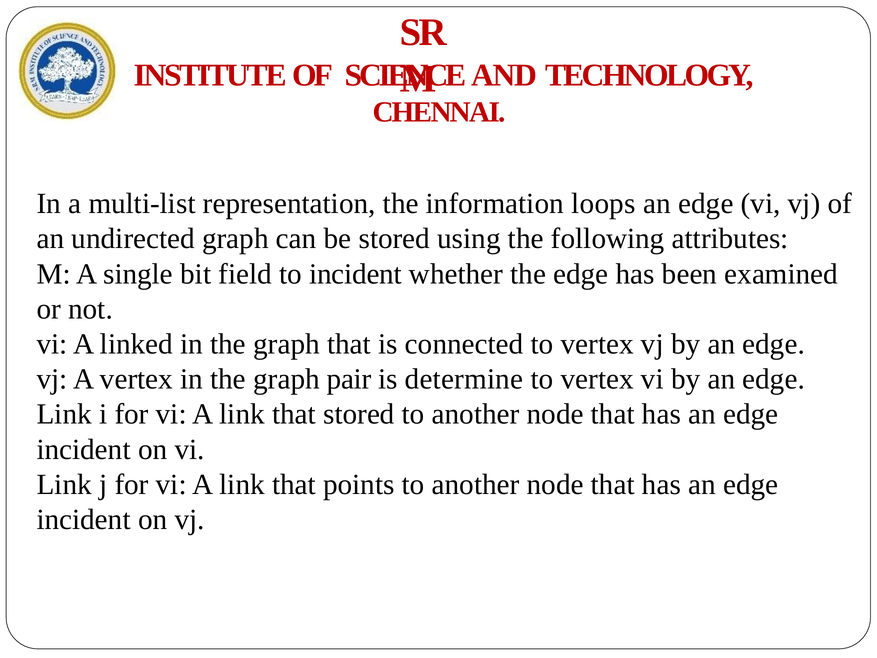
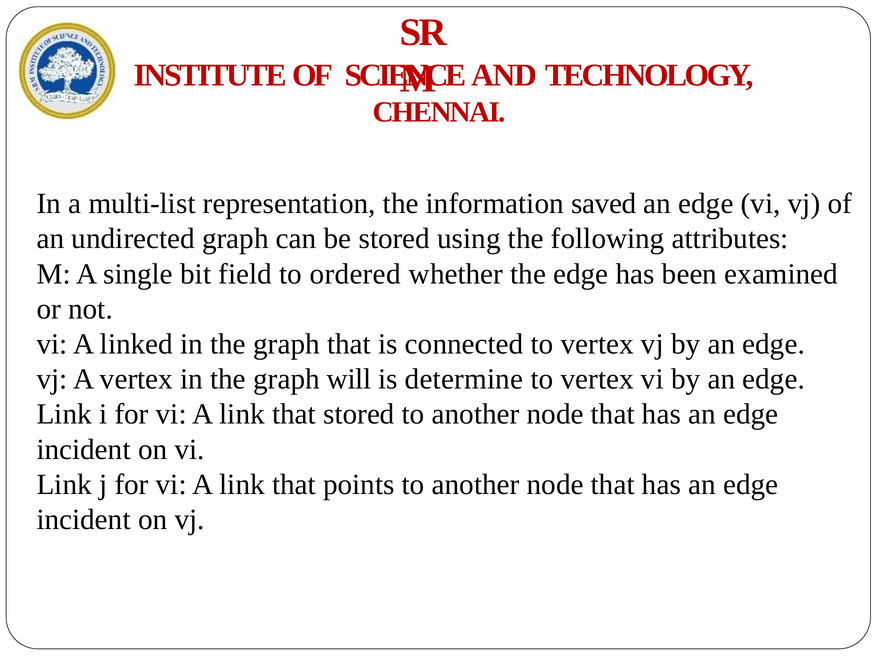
loops: loops -> saved (604, 204)
to incident: incident -> ordered (355, 274)
pair: pair -> will (349, 379)
